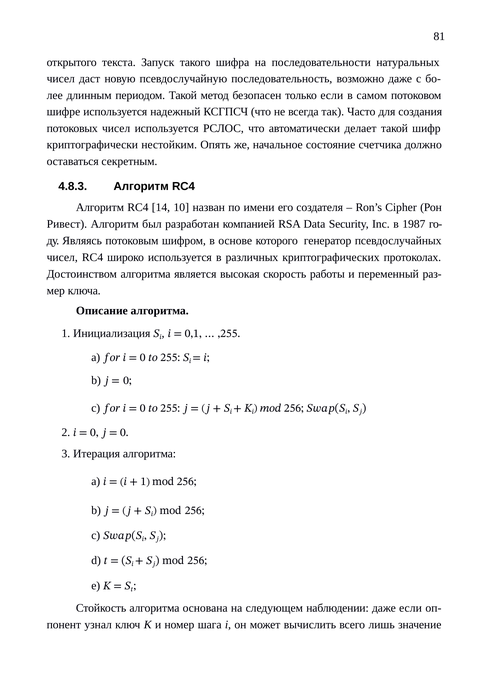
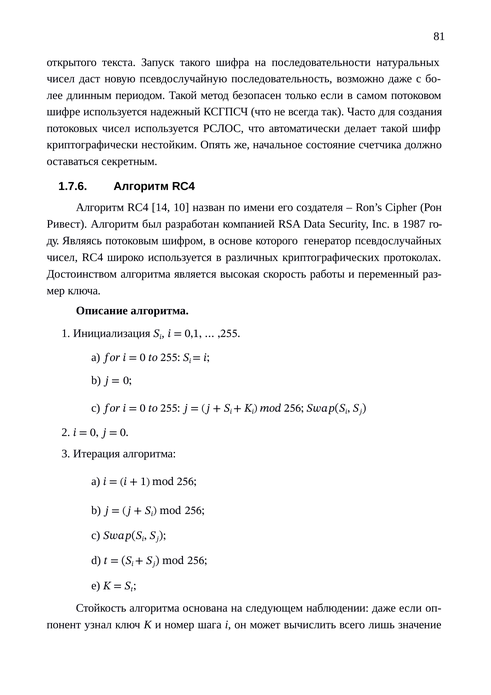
4.8.3: 4.8.3 -> 1.7.6 (73, 186)
